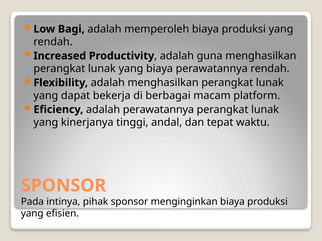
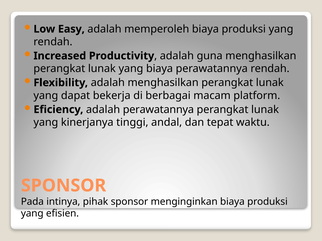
Bagi: Bagi -> Easy (71, 29)
